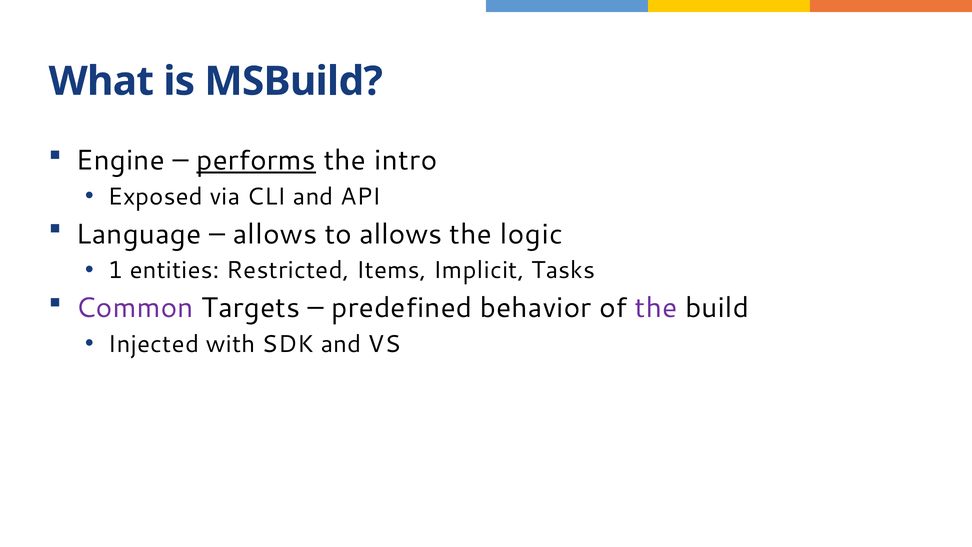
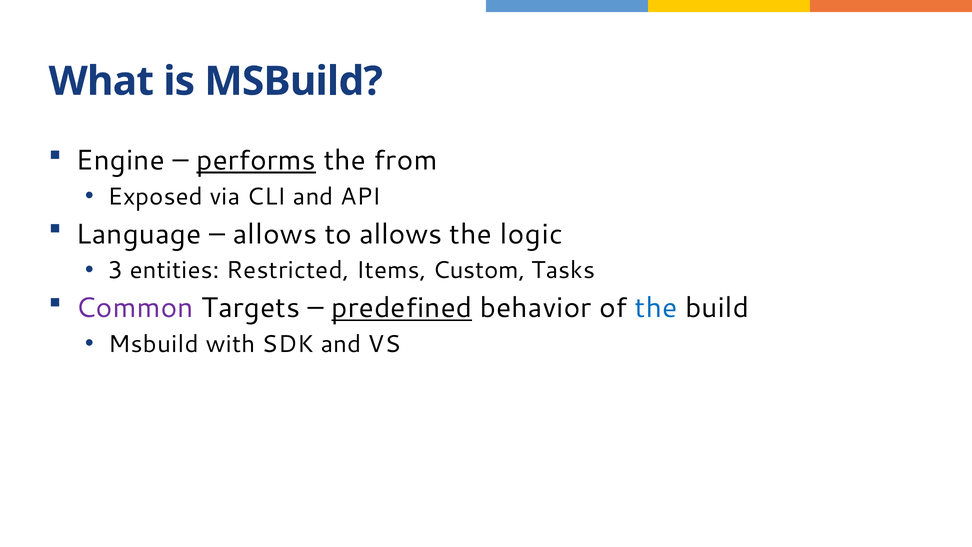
intro: intro -> from (406, 160)
1: 1 -> 3 (116, 270)
Implicit: Implicit -> Custom (479, 270)
predefined underline: none -> present (402, 308)
the colour: purple -> blue (656, 308)
Injected: Injected -> Msbuild (153, 344)
